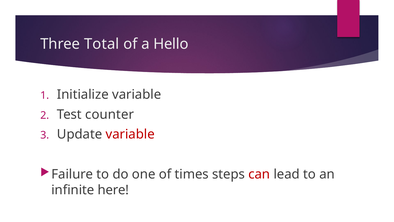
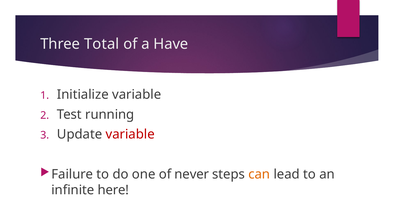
Hello: Hello -> Have (171, 44)
counter: counter -> running (110, 114)
times: times -> never (192, 174)
can colour: red -> orange (259, 174)
